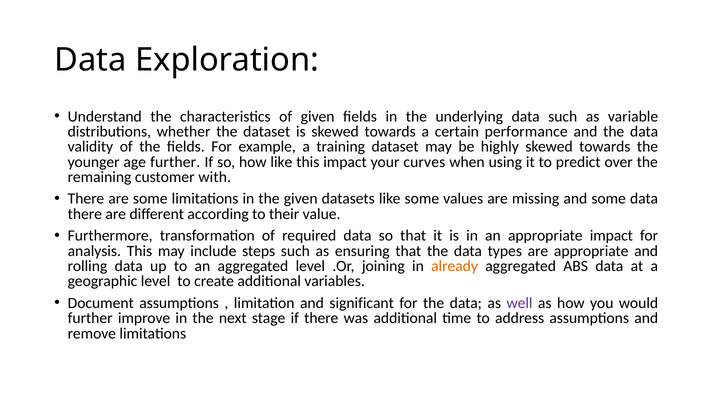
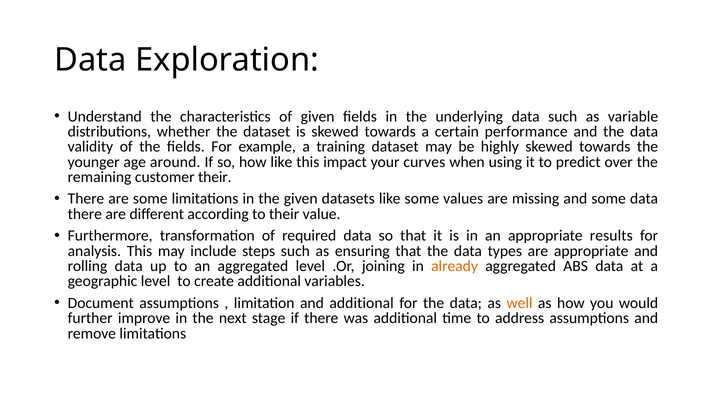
age further: further -> around (175, 162)
customer with: with -> their (215, 177)
appropriate impact: impact -> results (611, 236)
and significant: significant -> additional (362, 303)
well colour: purple -> orange (520, 303)
